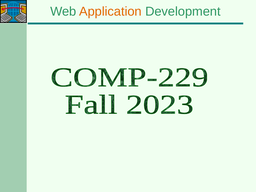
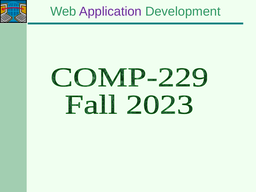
Application colour: orange -> purple (110, 12)
